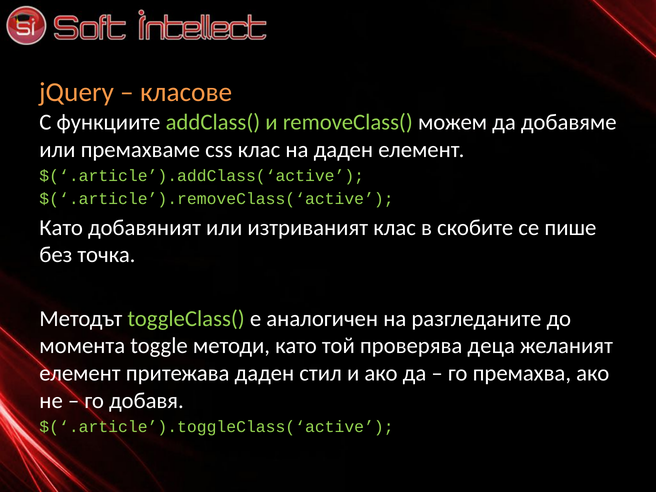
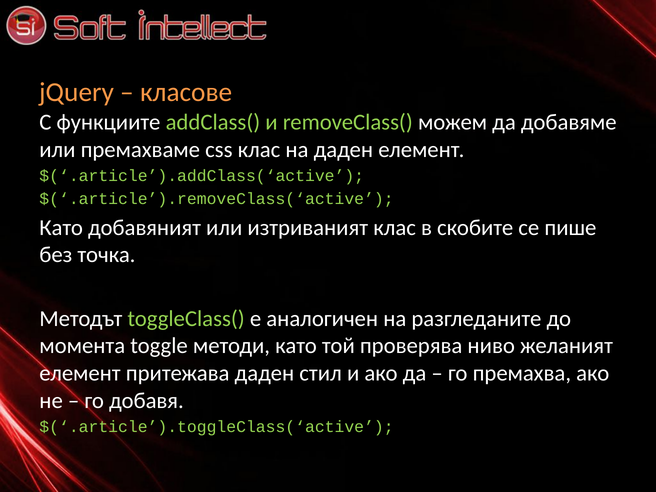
деца: деца -> ниво (491, 346)
